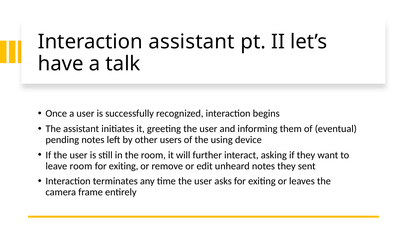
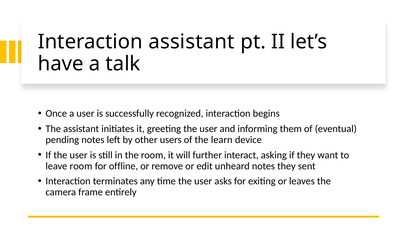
using: using -> learn (222, 140)
exiting: exiting -> offline (124, 166)
